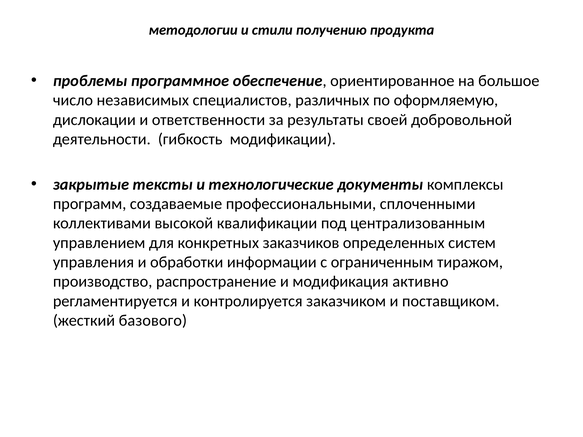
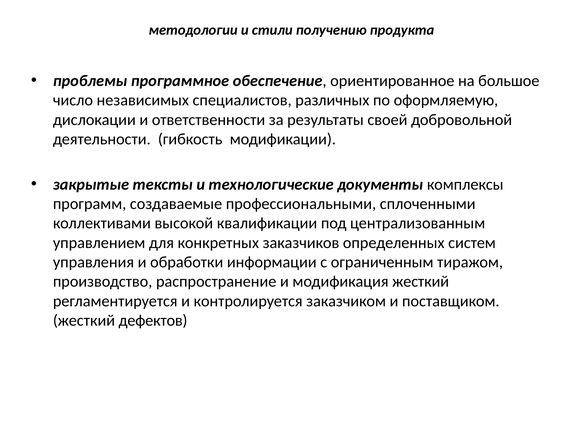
модификация активно: активно -> жесткий (421, 282)
базового: базового -> дефектов (153, 321)
